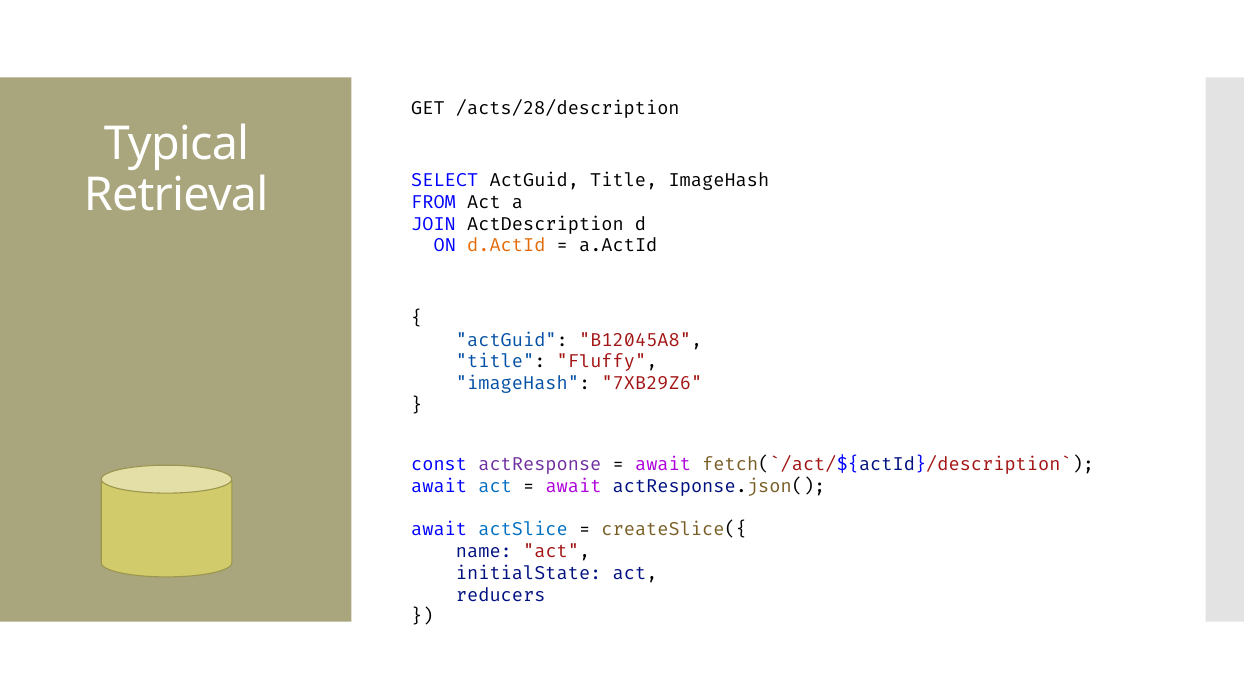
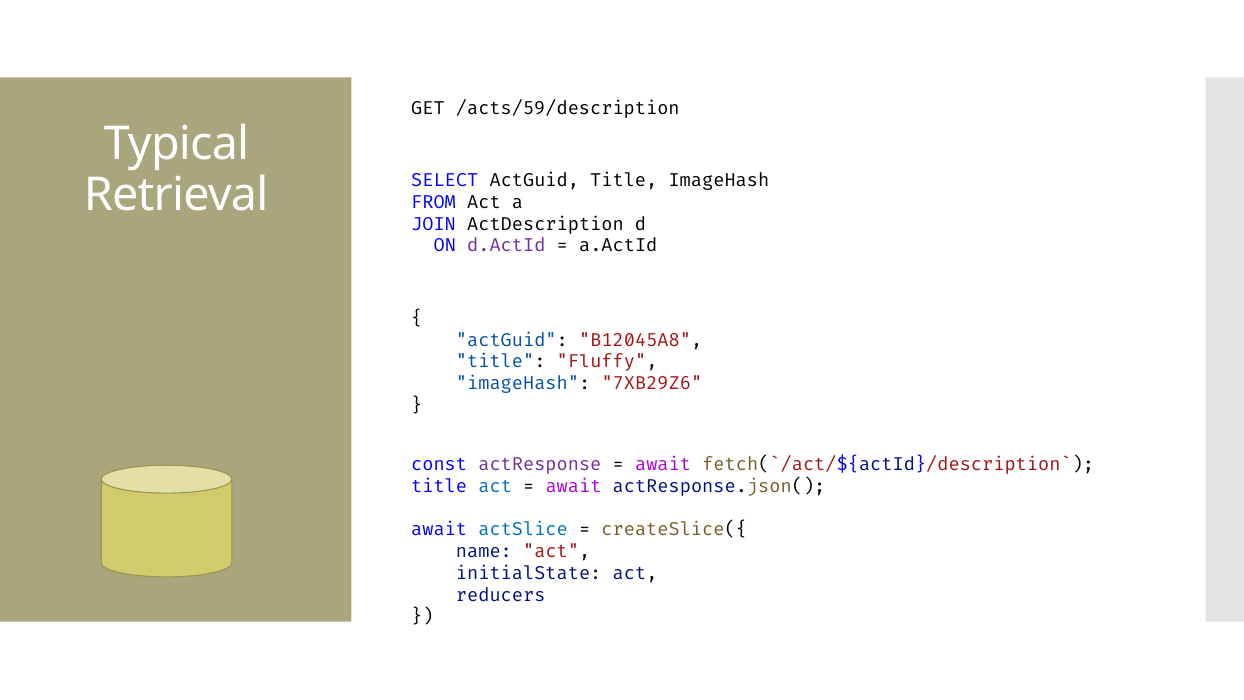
/acts/28/description: /acts/28/description -> /acts/59/description (568, 109)
d.ActId colour: orange -> purple (506, 246)
await: await -> title (439, 486)
